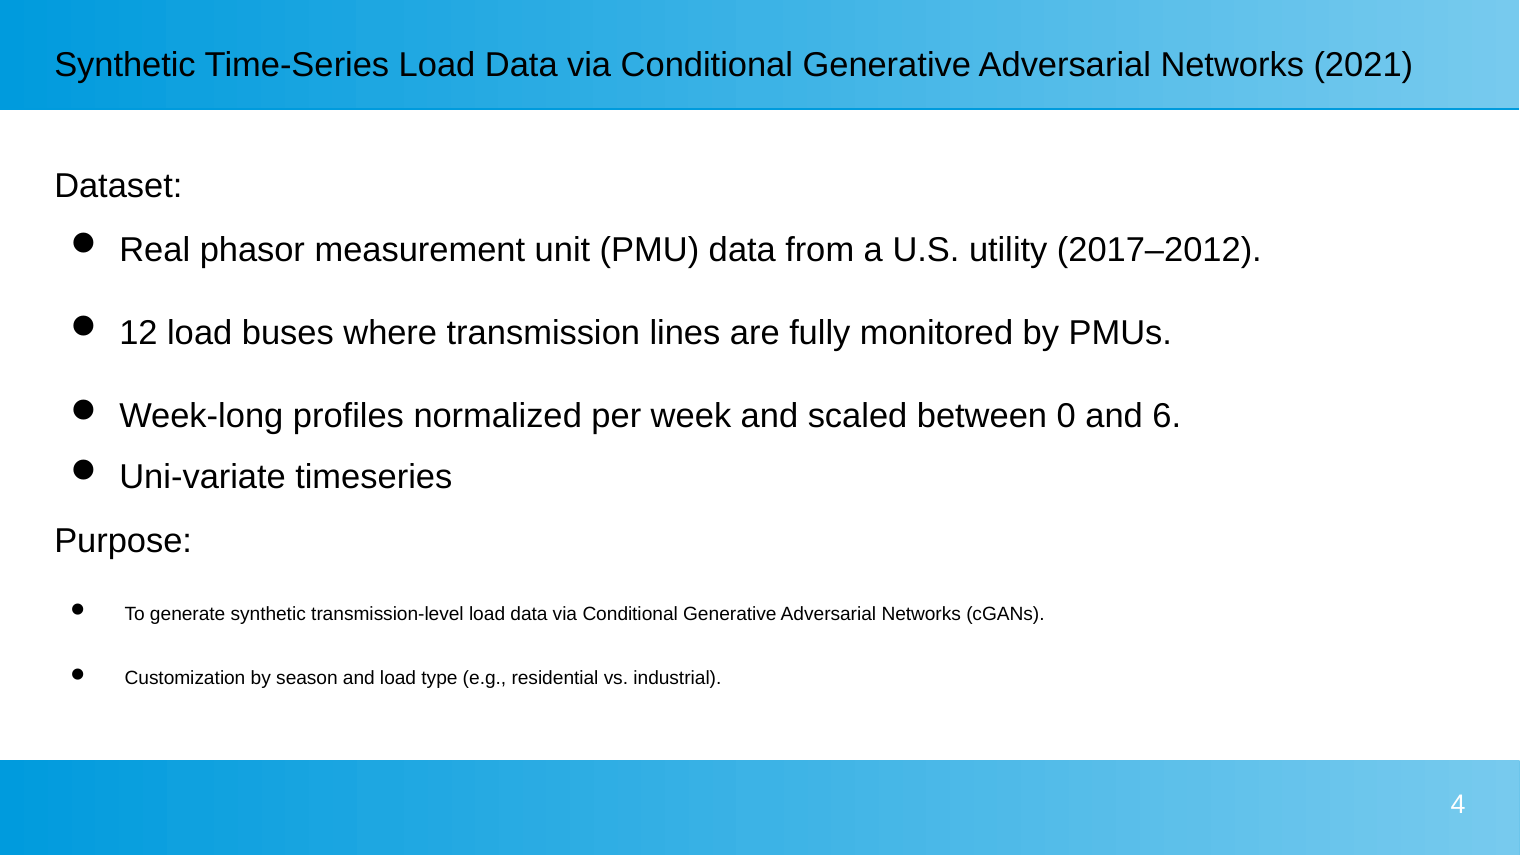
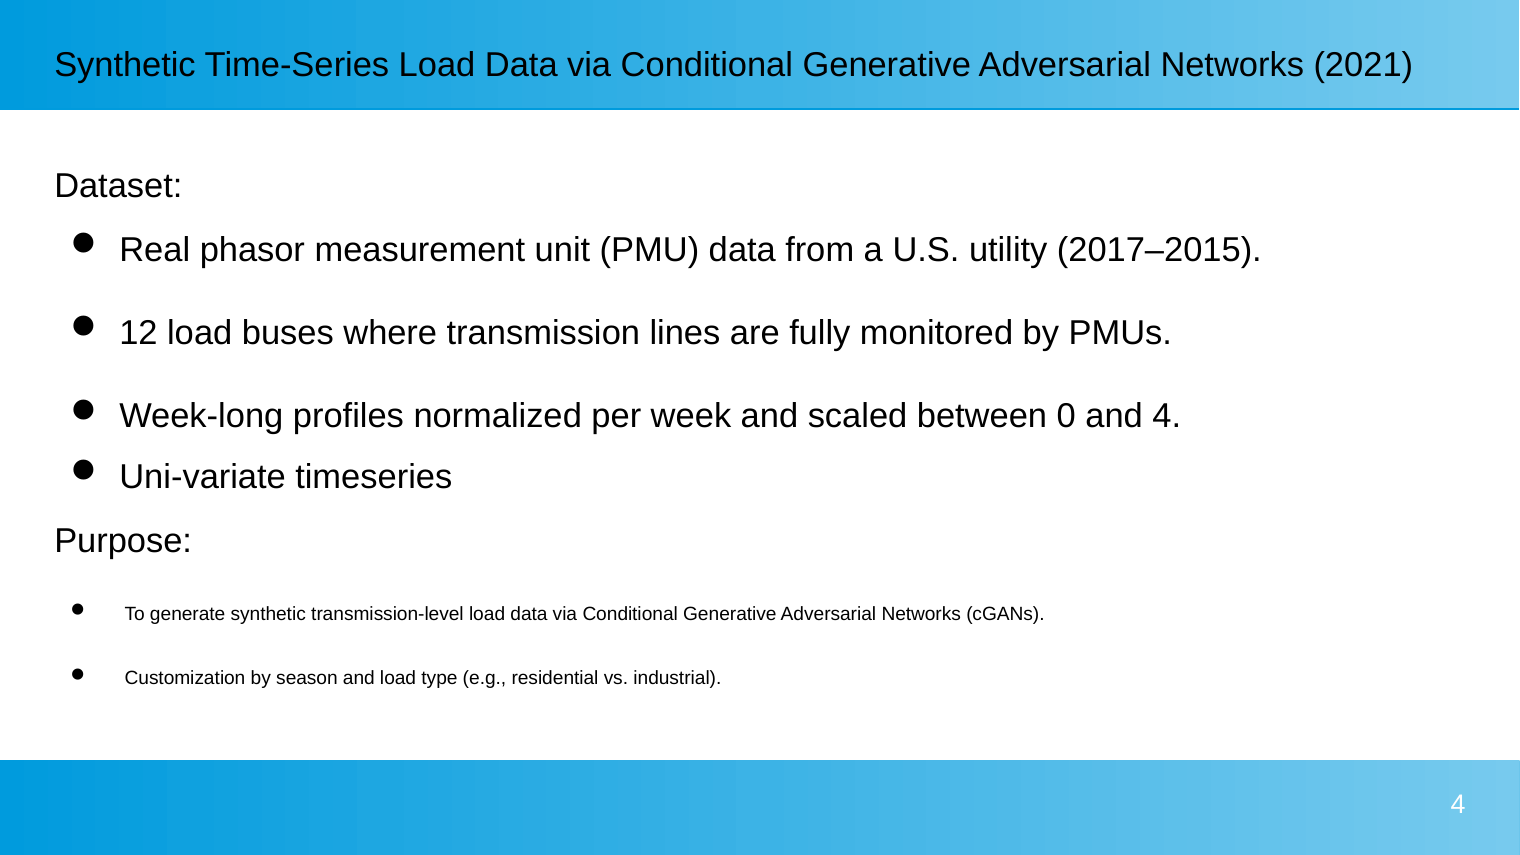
2017–2012: 2017–2012 -> 2017–2015 (1159, 250)
and 6: 6 -> 4 (1167, 416)
